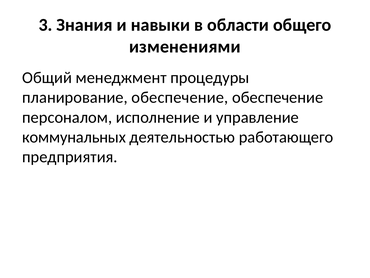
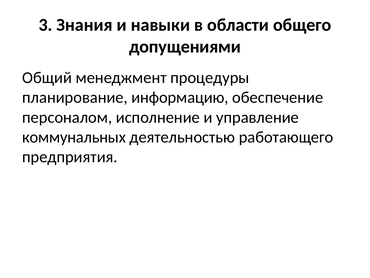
изменениями: изменениями -> допущениями (185, 47)
планирование обеспечение: обеспечение -> информацию (180, 97)
